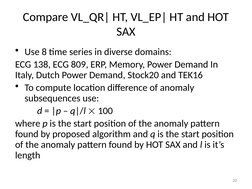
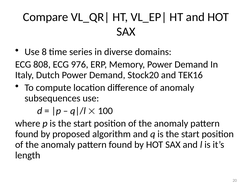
138: 138 -> 808 (42, 65)
809: 809 -> 976 (80, 65)
